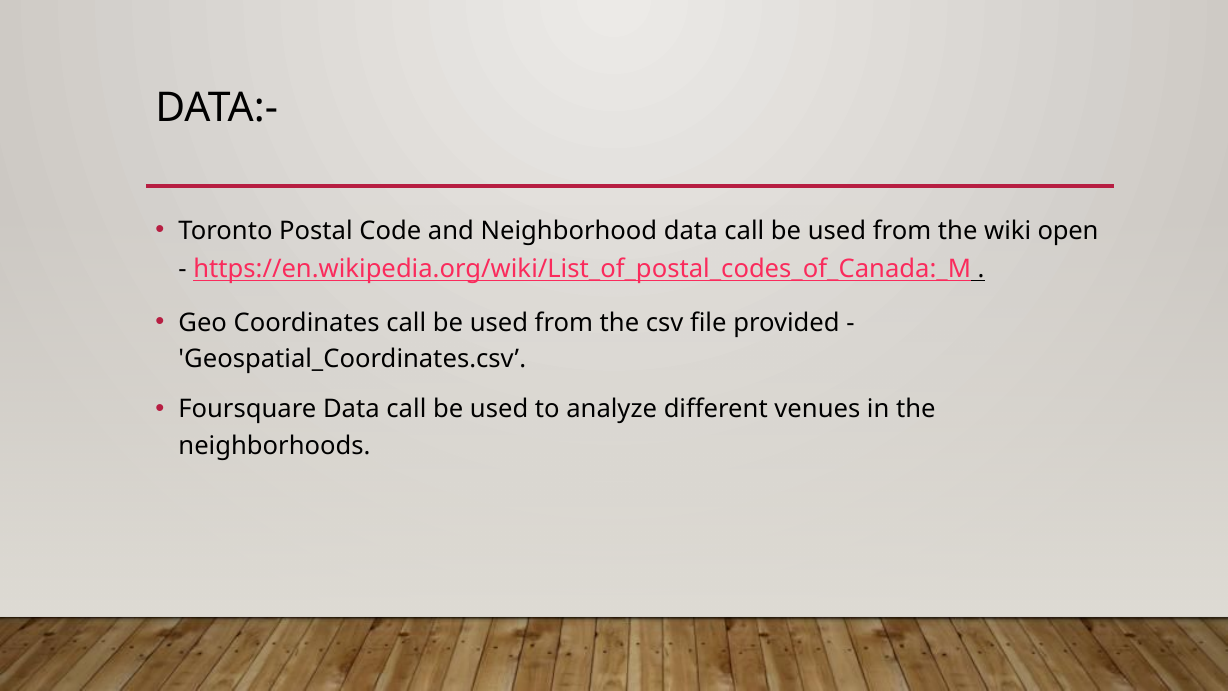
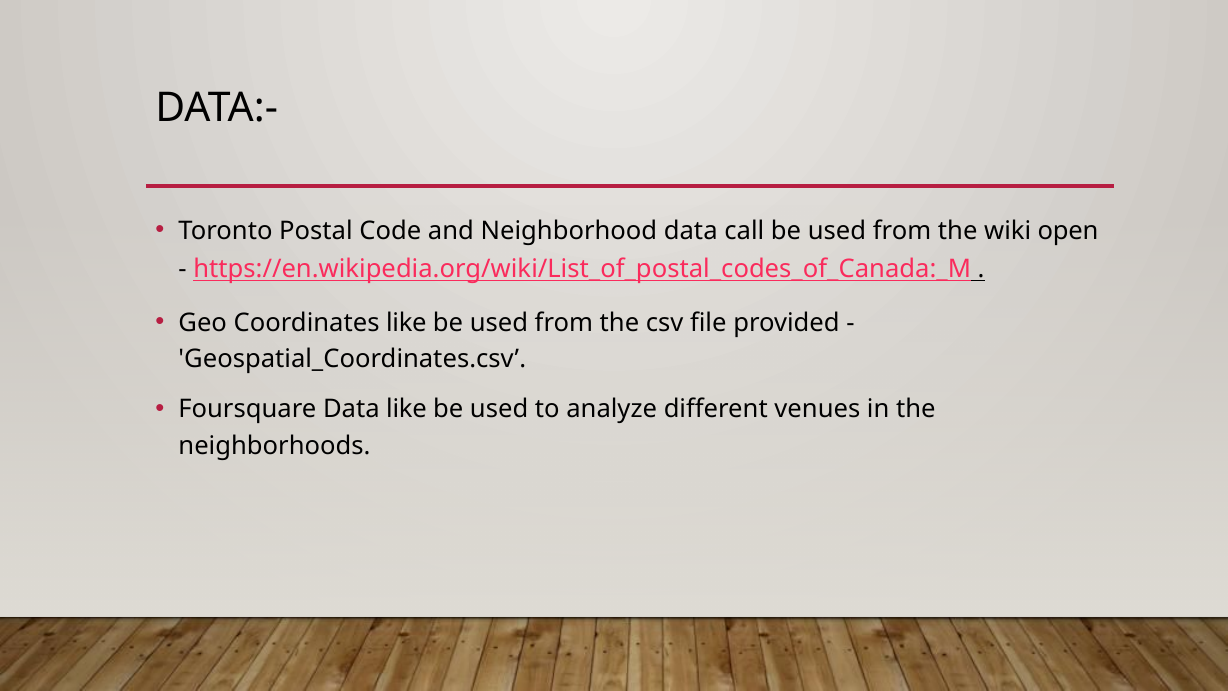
Coordinates call: call -> like (406, 323)
Foursquare Data call: call -> like (407, 409)
